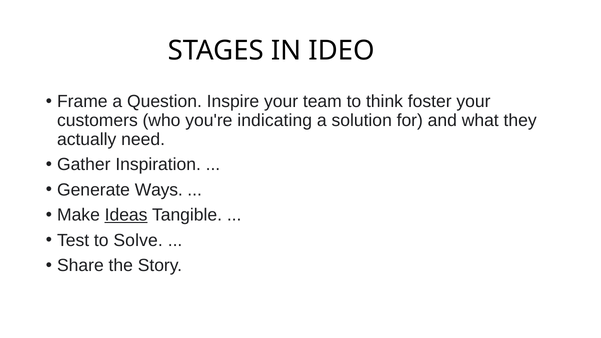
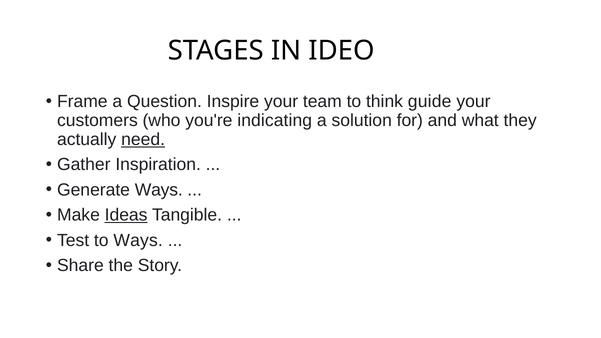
foster: foster -> guide (430, 102)
need underline: none -> present (143, 139)
to Solve: Solve -> Ways (138, 240)
